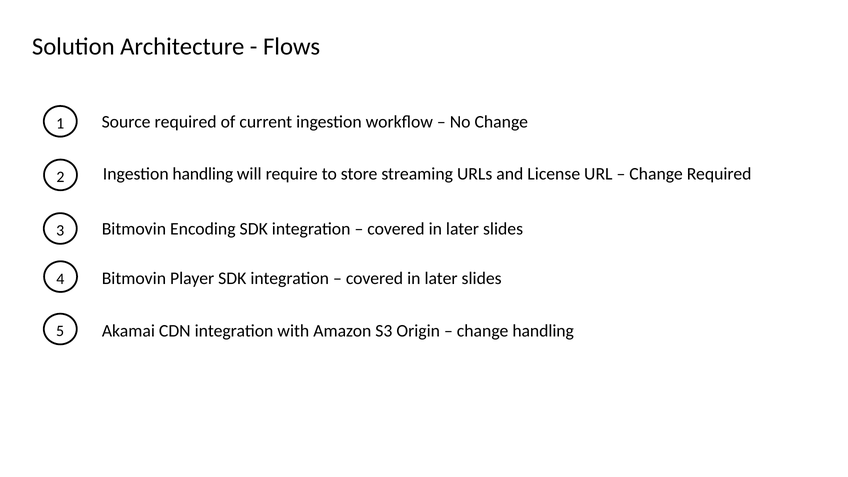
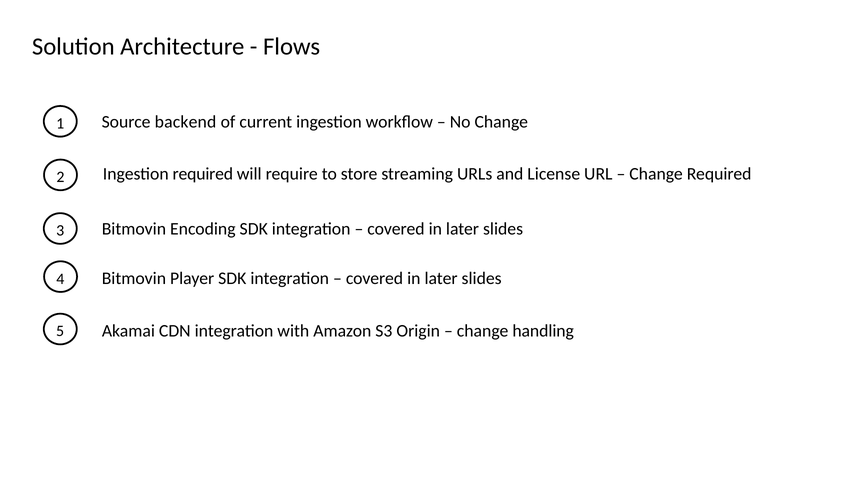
Source required: required -> backend (186, 122)
Ingestion handling: handling -> required (203, 174)
